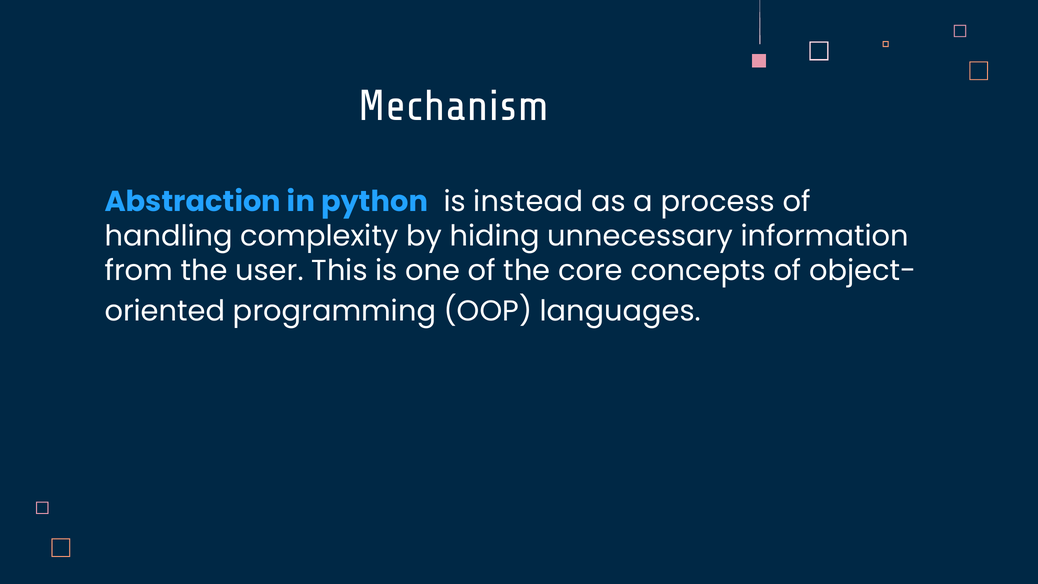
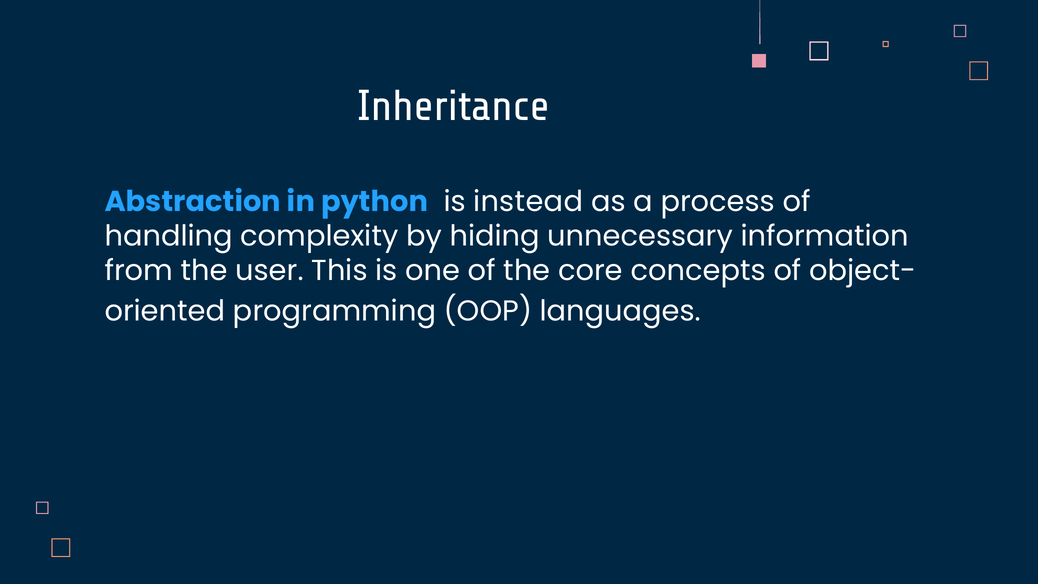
Mechanism: Mechanism -> Inheritance (454, 106)
